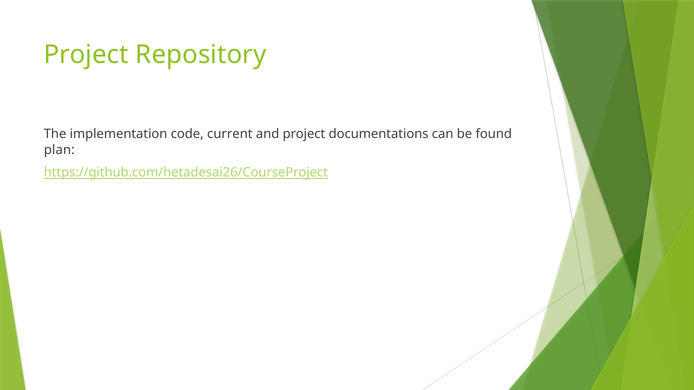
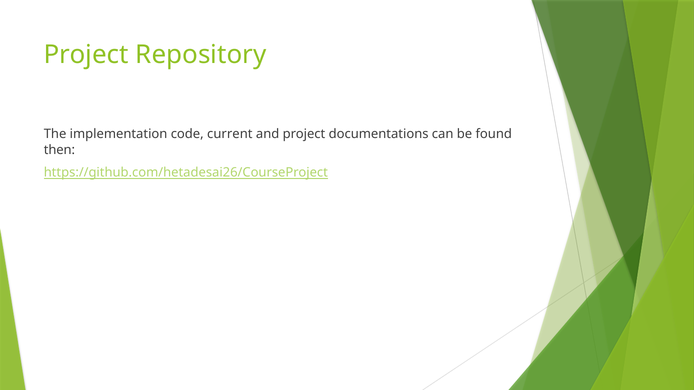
plan: plan -> then (59, 150)
